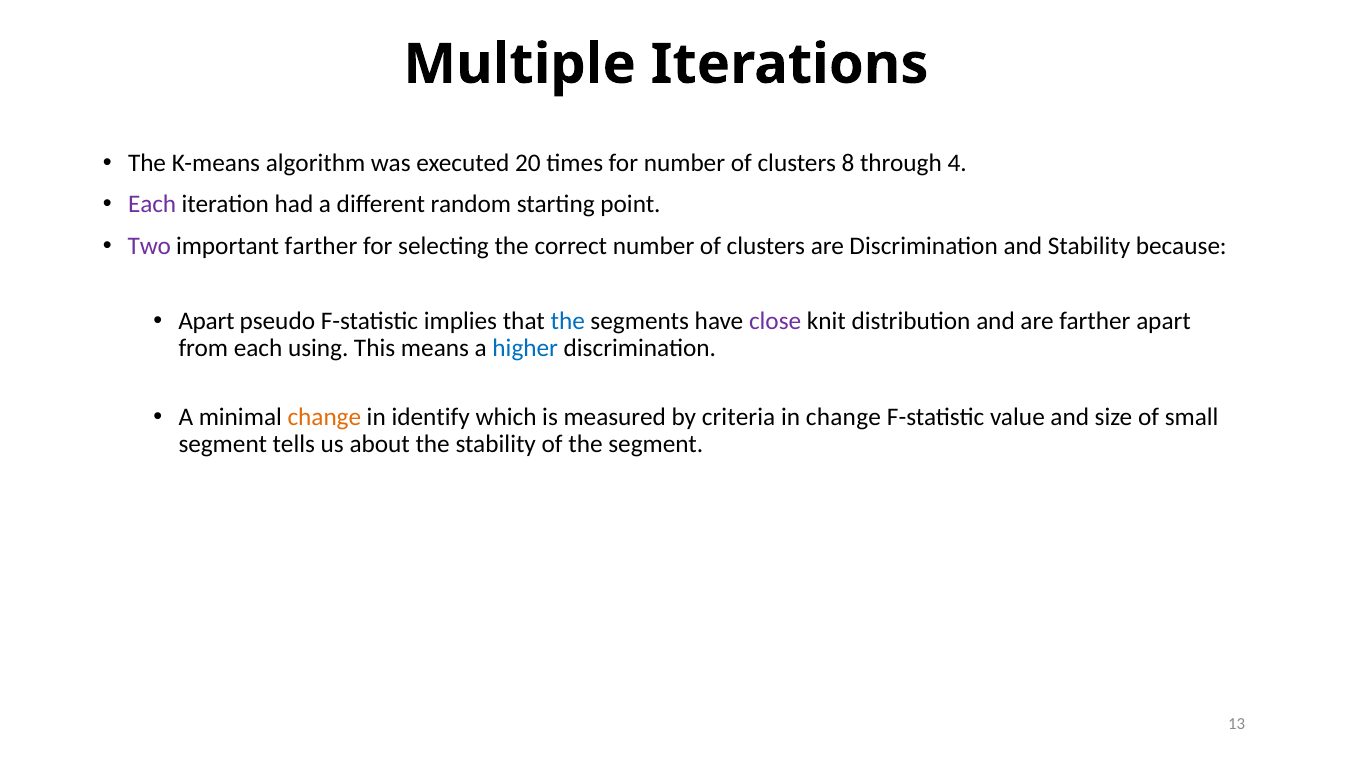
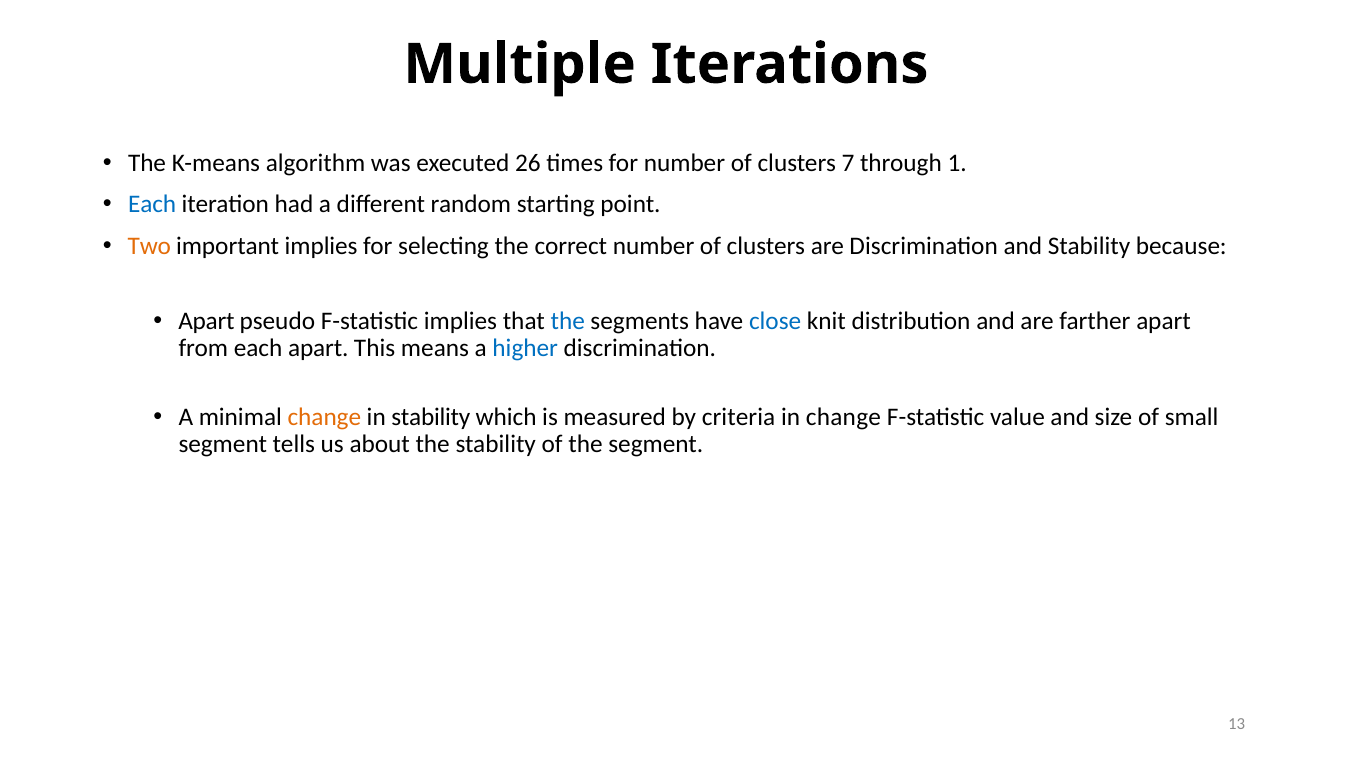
20: 20 -> 26 (528, 163)
8: 8 -> 7 (848, 163)
4: 4 -> 1 (957, 163)
Each colour: purple -> blue (152, 204)
Two colour: purple -> orange (149, 246)
important farther: farther -> implies (321, 246)
close colour: purple -> blue (775, 321)
each using: using -> apart (318, 349)
in identify: identify -> stability (431, 417)
